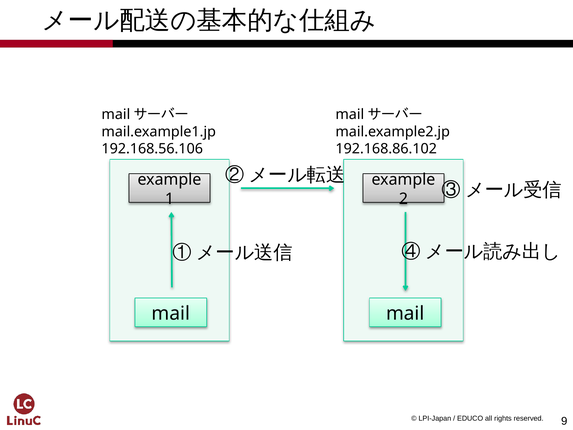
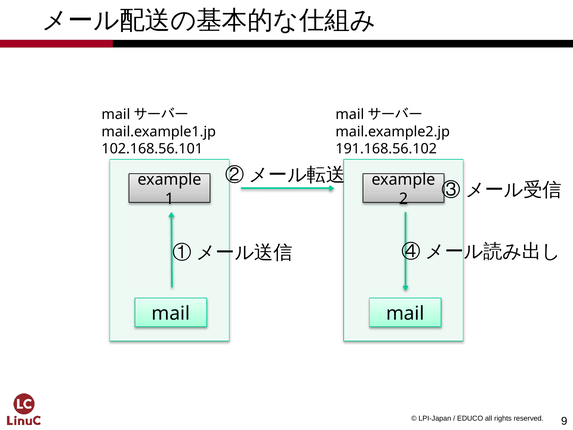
192.168.56.106: 192.168.56.106 -> 102.168.56.101 (152, 149)
192.168.86.102: 192.168.86.102 -> 191.168.56.102 (386, 149)
